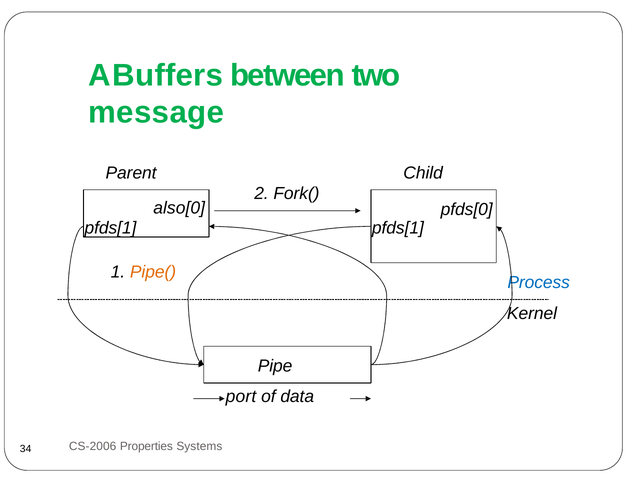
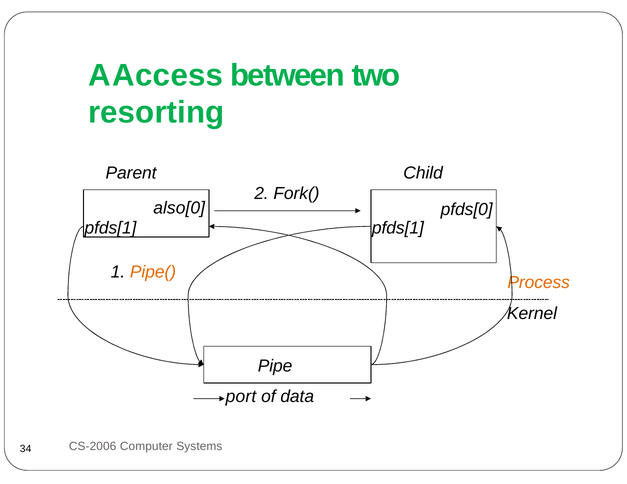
Buffers: Buffers -> Access (168, 75)
message: message -> resorting (156, 113)
Process colour: blue -> orange (539, 283)
Properties: Properties -> Computer (146, 447)
